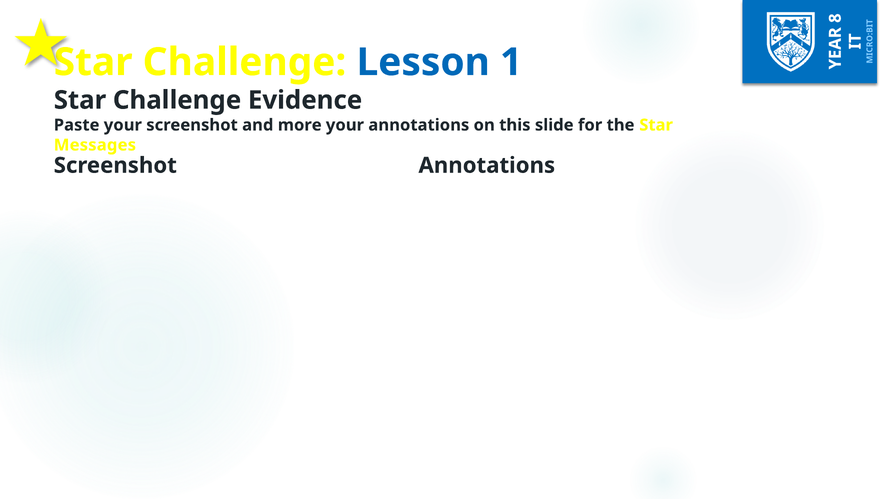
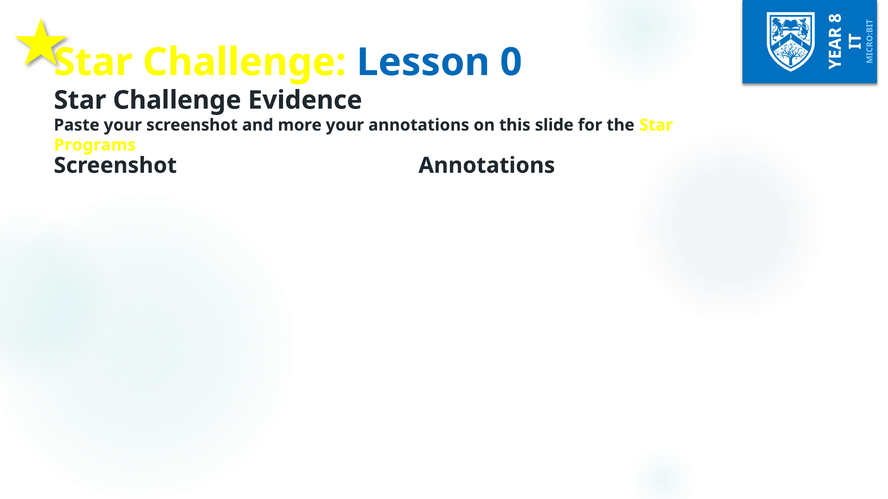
1: 1 -> 0 (511, 62)
Messages: Messages -> Programs (95, 145)
